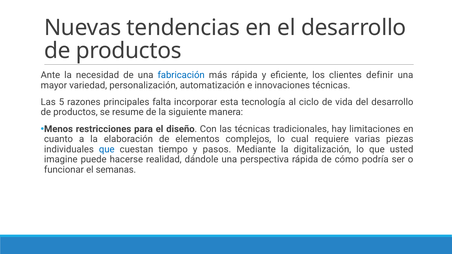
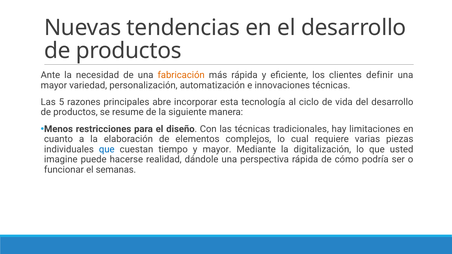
fabricación colour: blue -> orange (181, 75)
falta: falta -> abre (162, 102)
y pasos: pasos -> mayor (217, 149)
